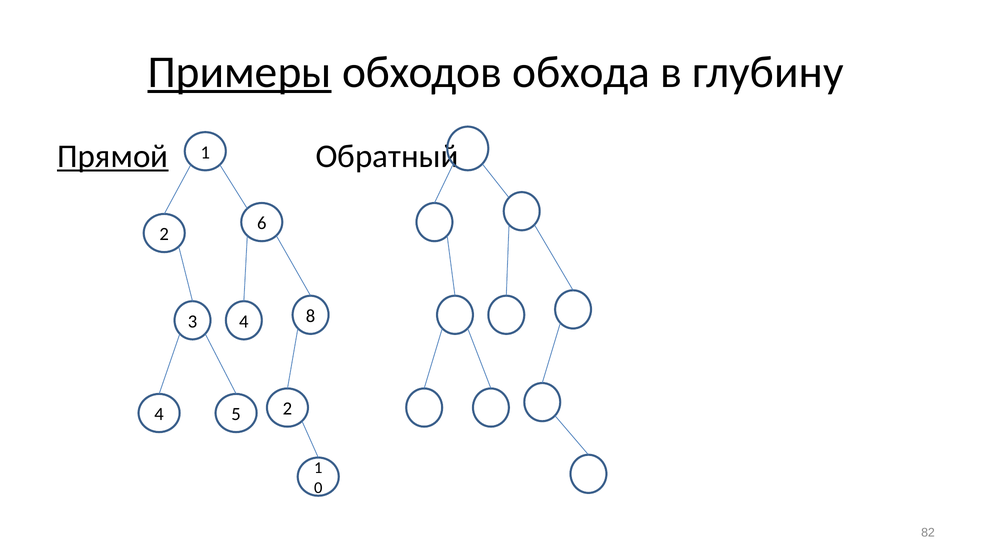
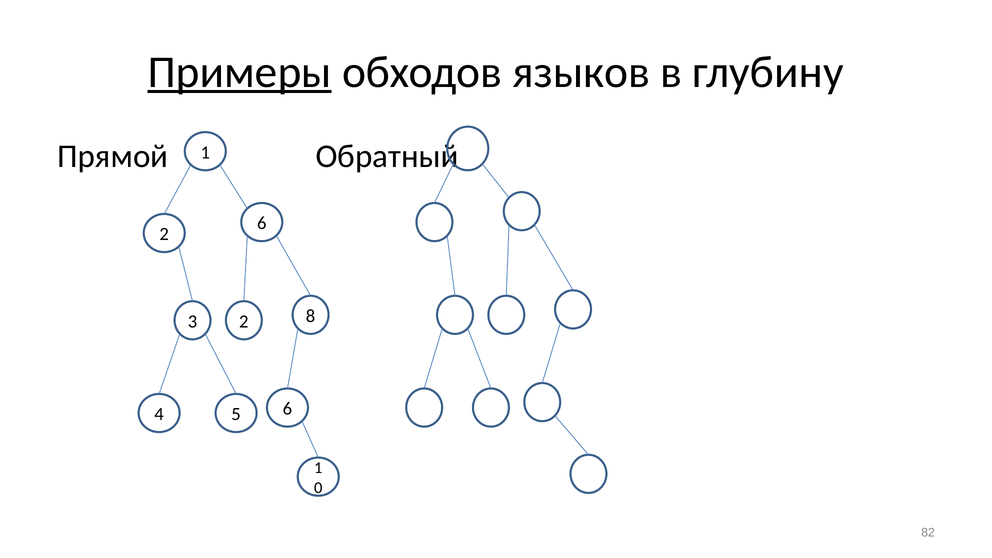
обхода: обхода -> языков (581, 72)
Прямой underline: present -> none (113, 156)
3 4: 4 -> 2 (244, 322)
4 2: 2 -> 6 (287, 409)
